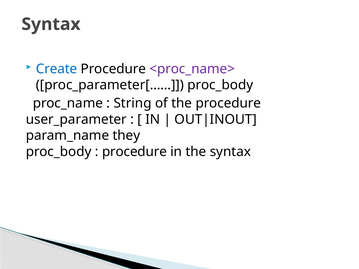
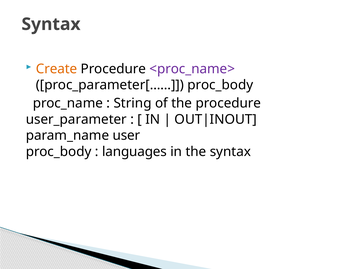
Create colour: blue -> orange (57, 69)
they: they -> user (126, 136)
procedure: procedure -> languages (134, 152)
